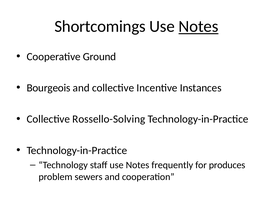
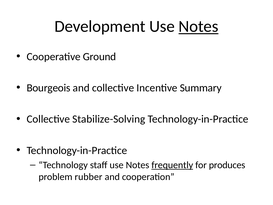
Shortcomings: Shortcomings -> Development (100, 26)
Instances: Instances -> Summary (201, 88)
Rossello-Solving: Rossello-Solving -> Stabilize-Solving (109, 119)
frequently underline: none -> present (172, 165)
sewers: sewers -> rubber (89, 177)
